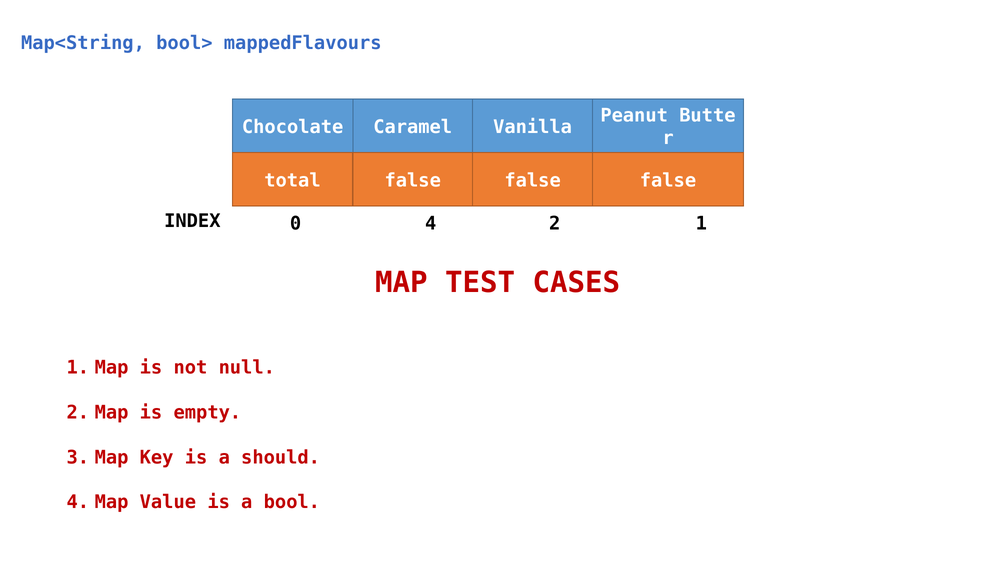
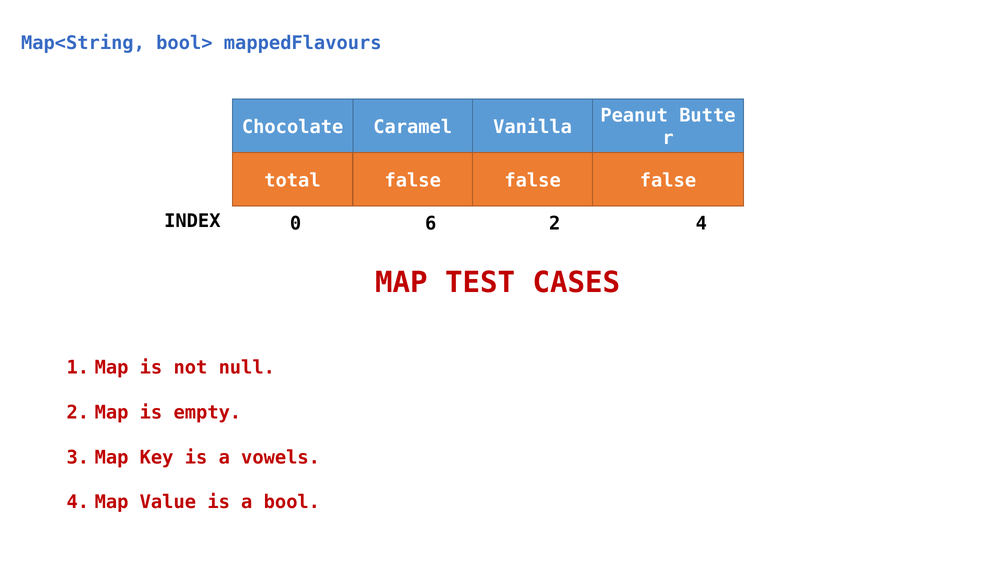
0 4: 4 -> 6 (431, 224)
2 1: 1 -> 4 (701, 224)
should: should -> vowels (281, 457)
